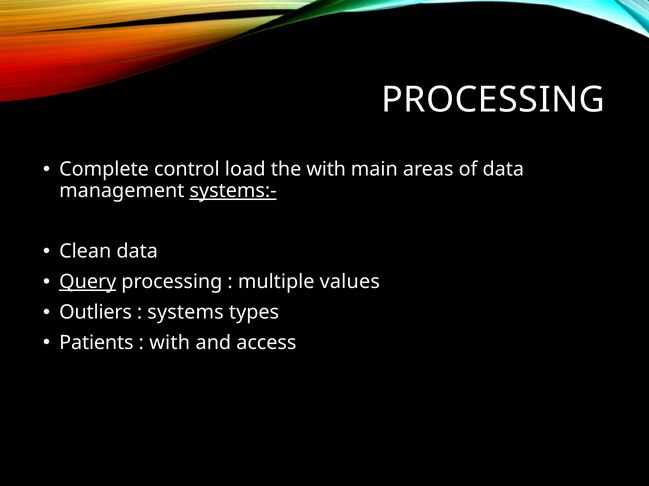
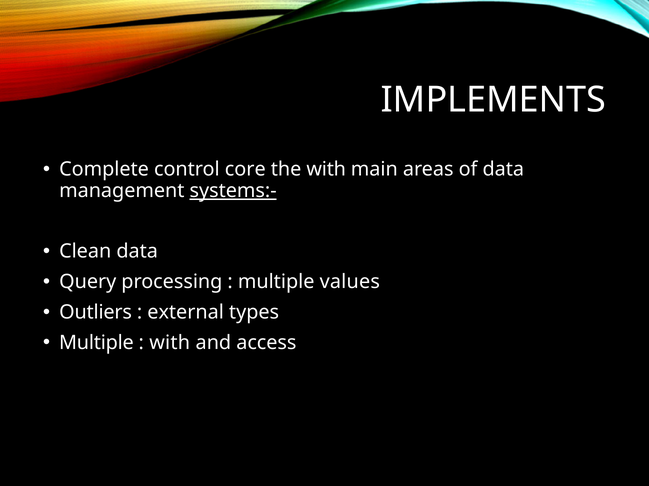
PROCESSING: PROCESSING -> IMPLEMENTS (493, 100)
load: load -> core (245, 170)
Query underline: present -> none (88, 282)
systems: systems -> external (186, 313)
Patients: Patients -> Multiple (96, 343)
